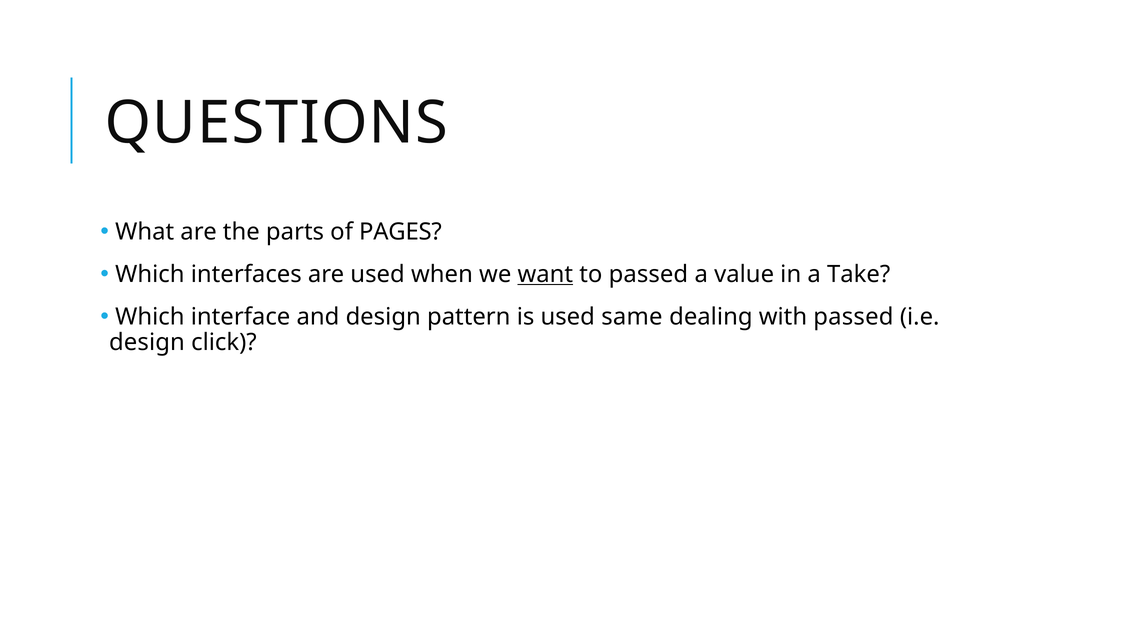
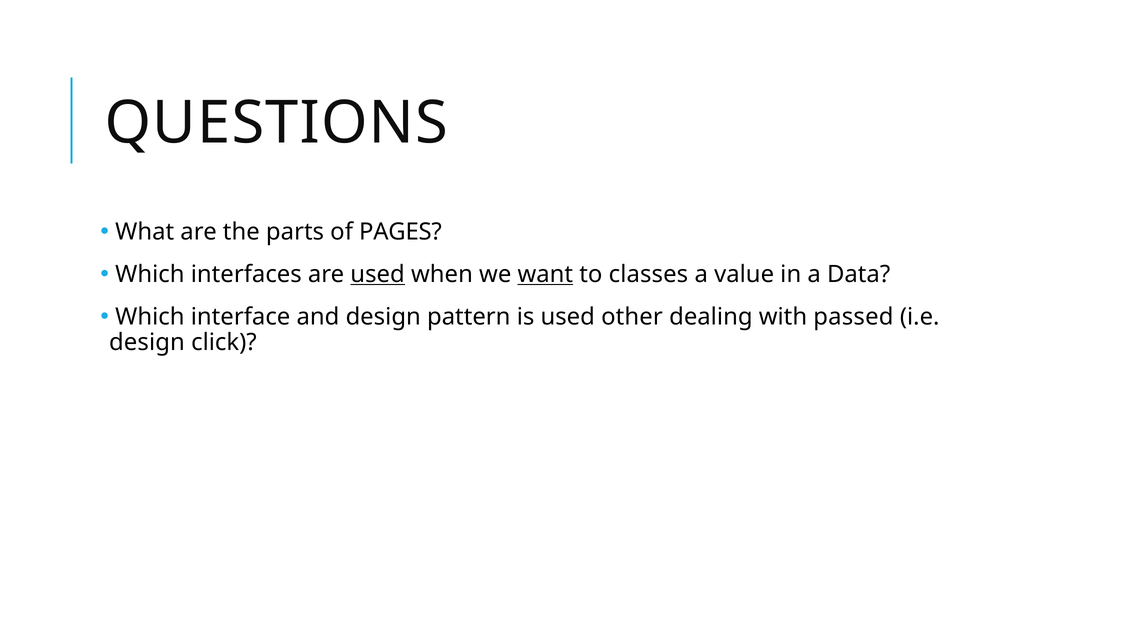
used underline: none -> present (378, 274)
to passed: passed -> classes (648, 274)
Take: Take -> Data (859, 274)
same: same -> other (632, 317)
